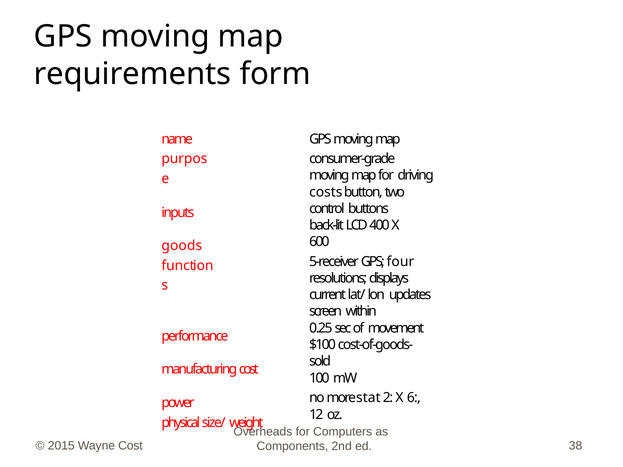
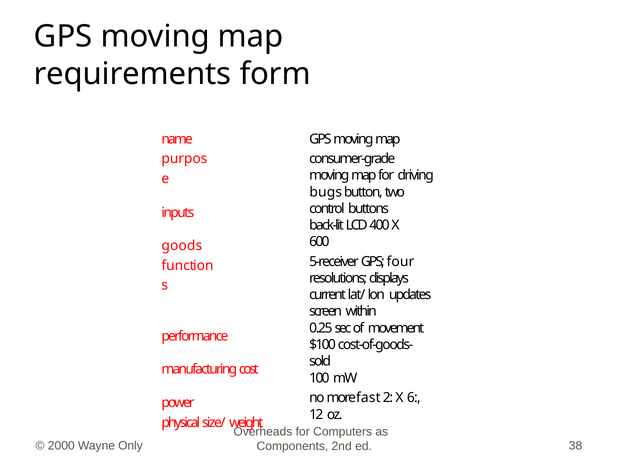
costs: costs -> bugs (326, 192)
stat: stat -> fast (368, 398)
2015: 2015 -> 2000 (61, 446)
Wayne Cost: Cost -> Only (130, 446)
